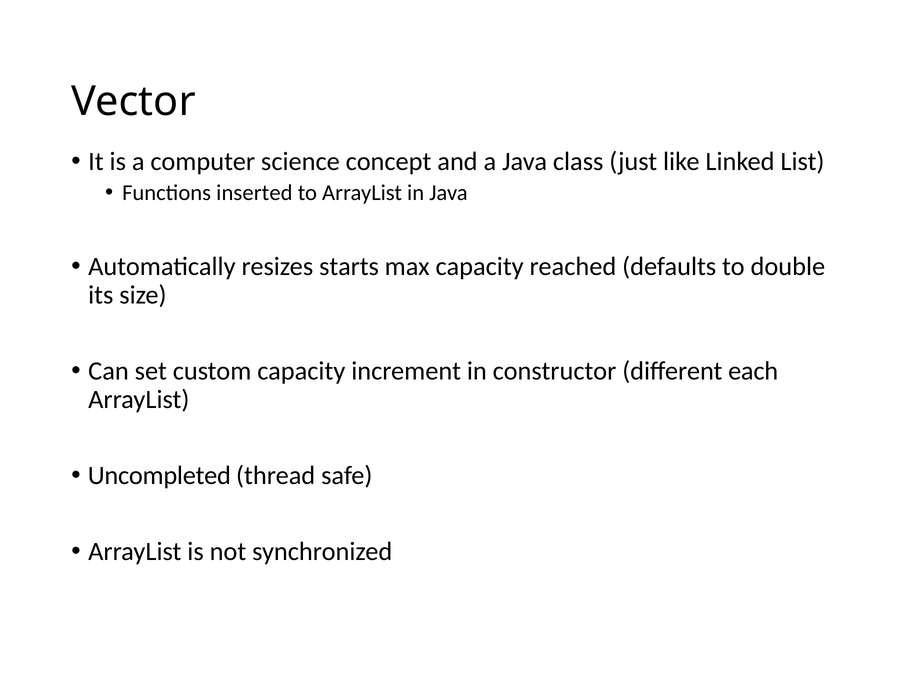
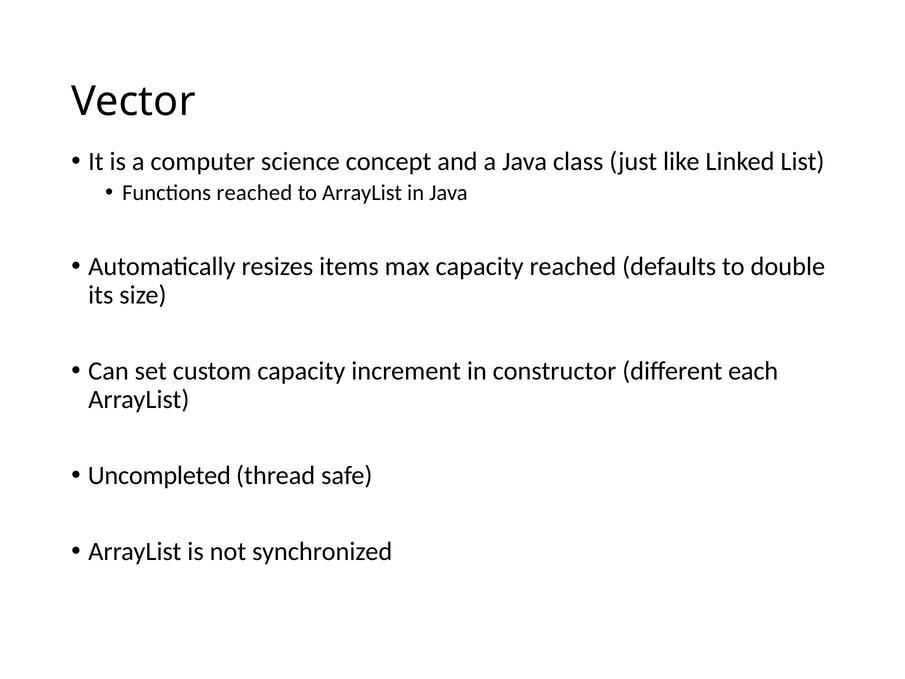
Functions inserted: inserted -> reached (254, 193)
starts: starts -> items (349, 266)
